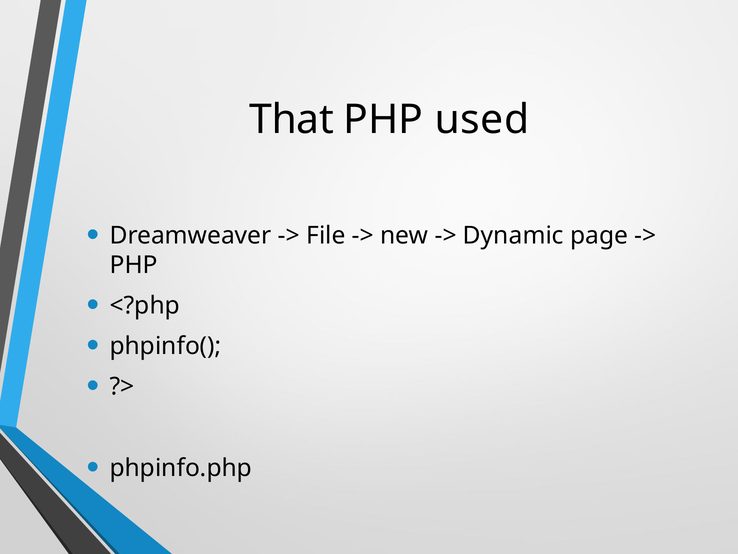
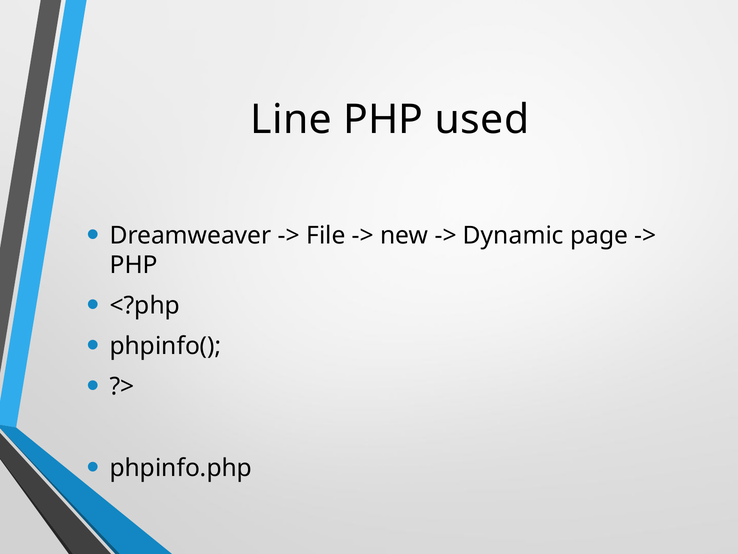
That: That -> Line (291, 120)
